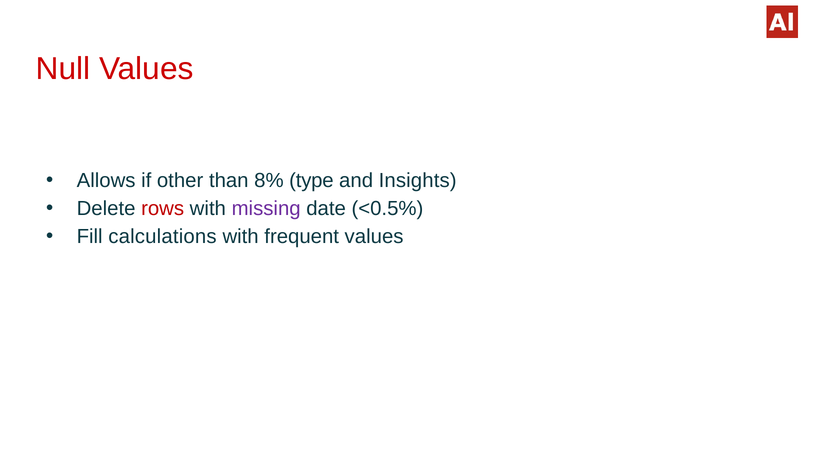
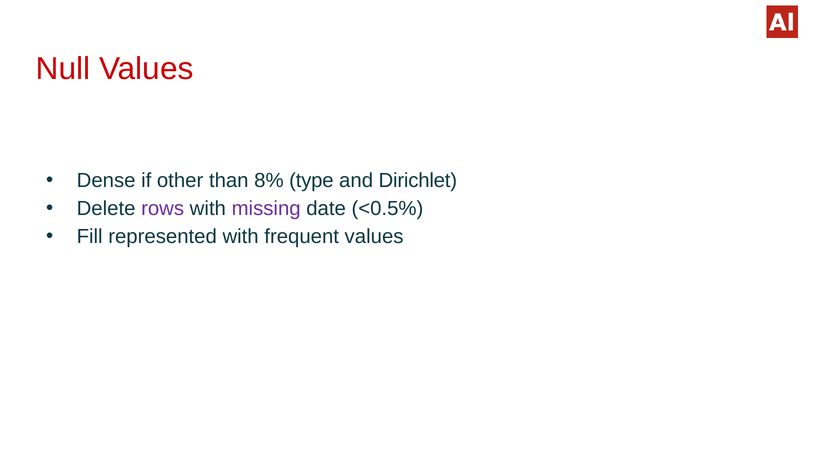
Allows: Allows -> Dense (106, 181)
Insights: Insights -> Dirichlet (418, 181)
rows colour: red -> purple (163, 209)
calculations: calculations -> represented (163, 237)
